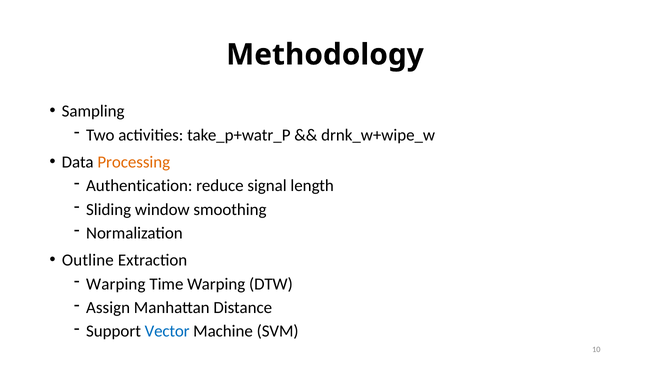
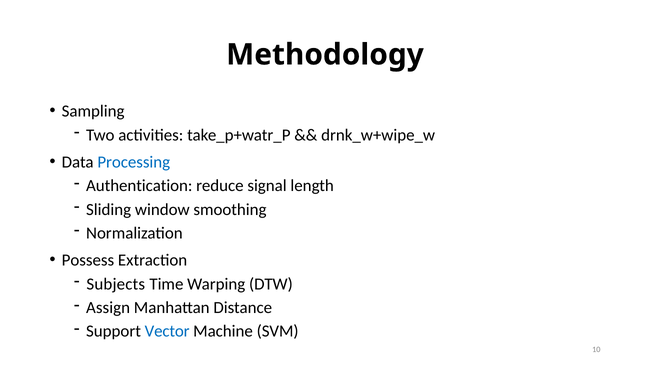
Processing colour: orange -> blue (134, 162)
Outline: Outline -> Possess (88, 260)
Warping: Warping -> Subjects (116, 284)
